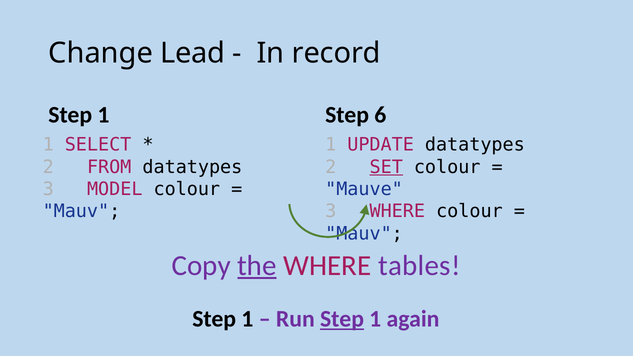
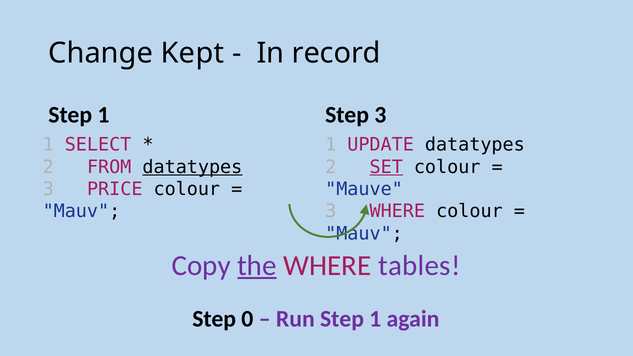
Lead: Lead -> Kept (192, 53)
Step 6: 6 -> 3 (380, 115)
datatypes underline: none -> present (192, 167)
MODEL: MODEL -> PRICE (115, 189)
1: 1 -> 0 (247, 319)
Step underline: present -> none (342, 319)
